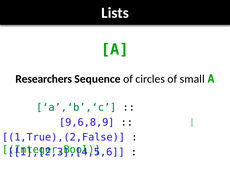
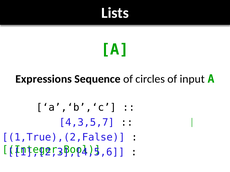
Researchers: Researchers -> Expressions (44, 79)
small: small -> input (192, 79)
a’,‘b’,‘c colour: green -> black (76, 108)
9,6,8,9: 9,6,8,9 -> 4,3,5,7 (87, 123)
